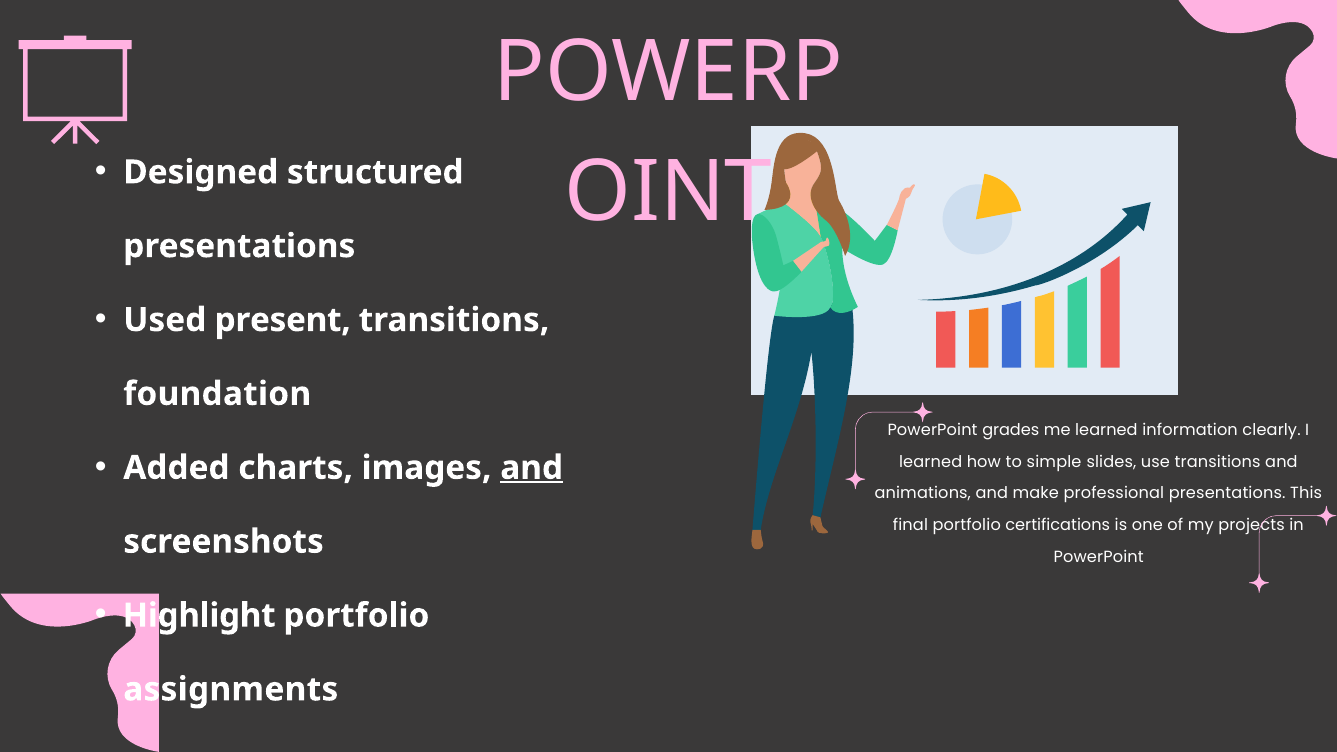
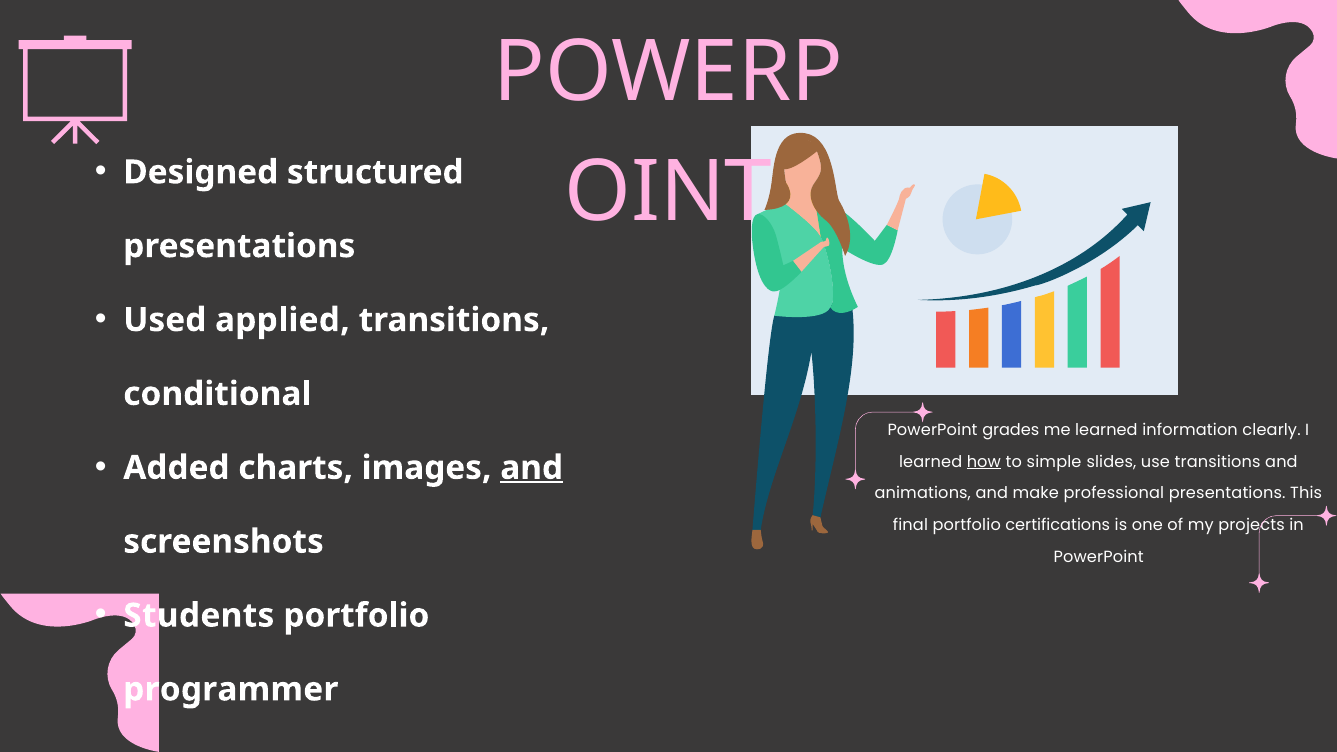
present: present -> applied (282, 320)
foundation: foundation -> conditional (217, 394)
how underline: none -> present (984, 462)
Highlight: Highlight -> Students (199, 616)
assignments: assignments -> programmer (231, 689)
